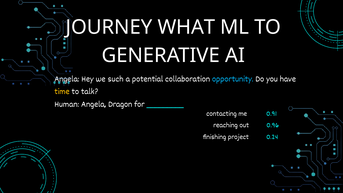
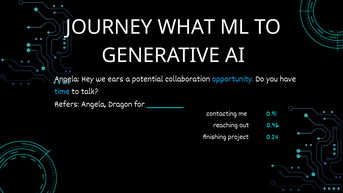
such: such -> ears (116, 79)
time colour: yellow -> light blue (62, 91)
Human: Human -> Refers (67, 104)
